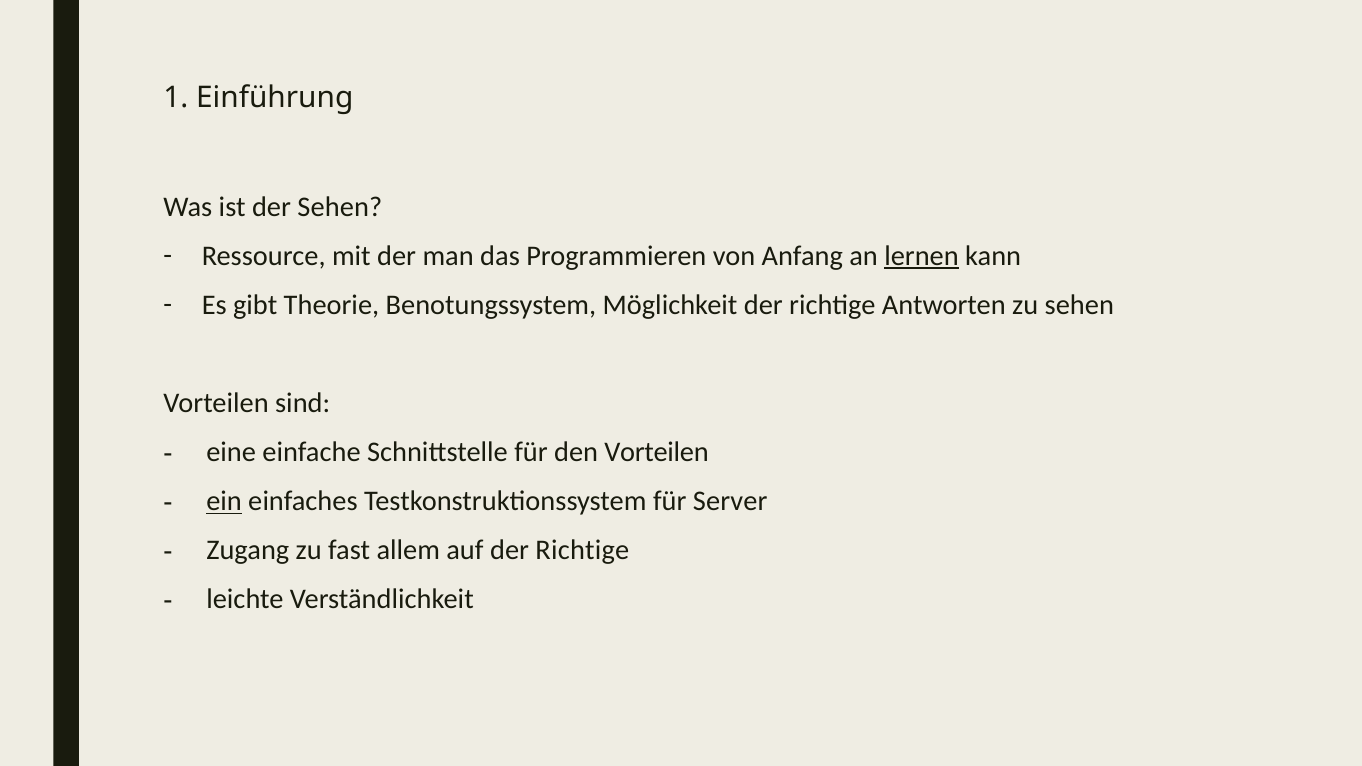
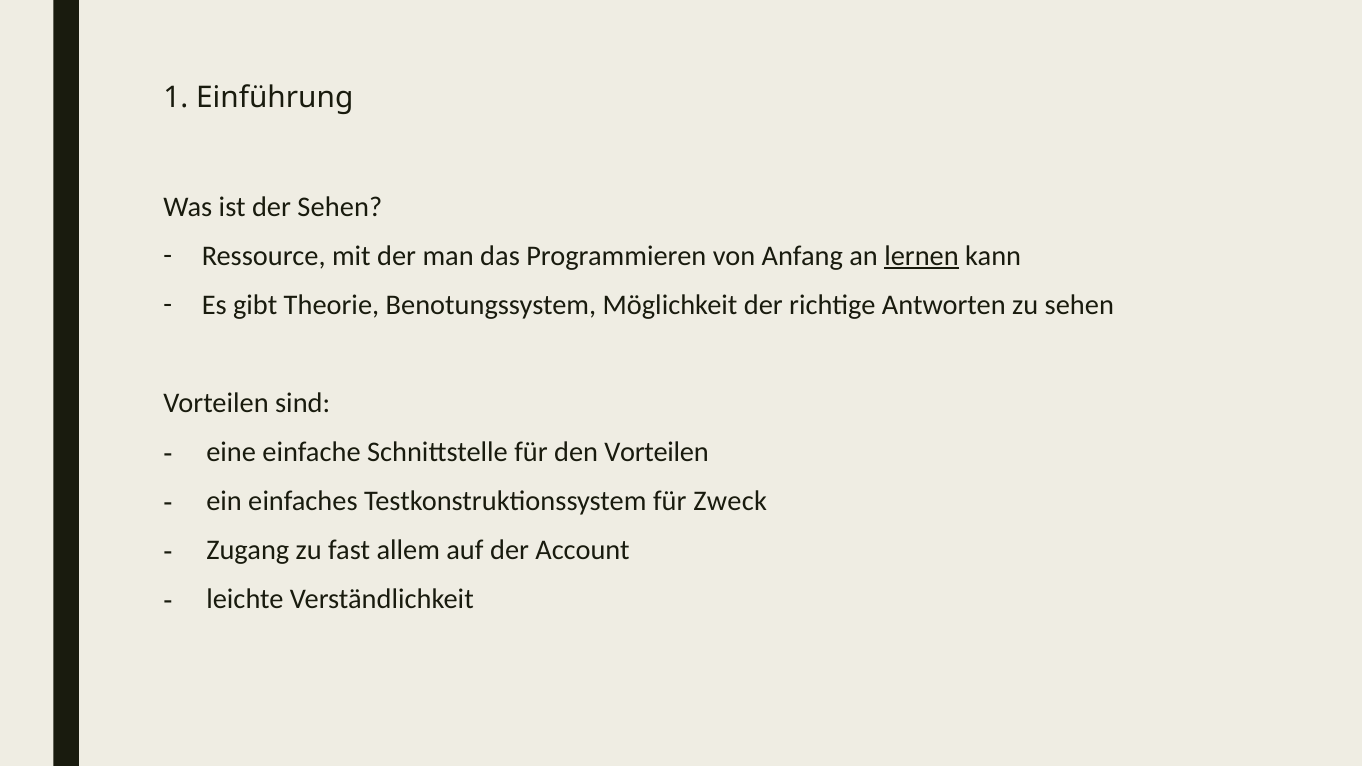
ein underline: present -> none (224, 501)
Server: Server -> Zweck (730, 501)
auf der Richtige: Richtige -> Account (583, 551)
